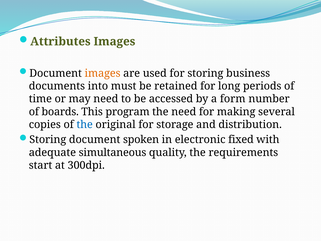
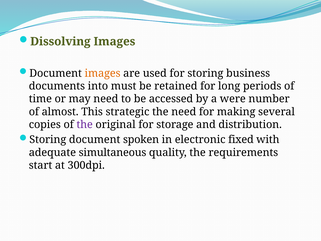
Attributes: Attributes -> Dissolving (60, 41)
form: form -> were (233, 99)
boards: boards -> almost (60, 112)
program: program -> strategic (128, 112)
the colour: blue -> purple (85, 125)
